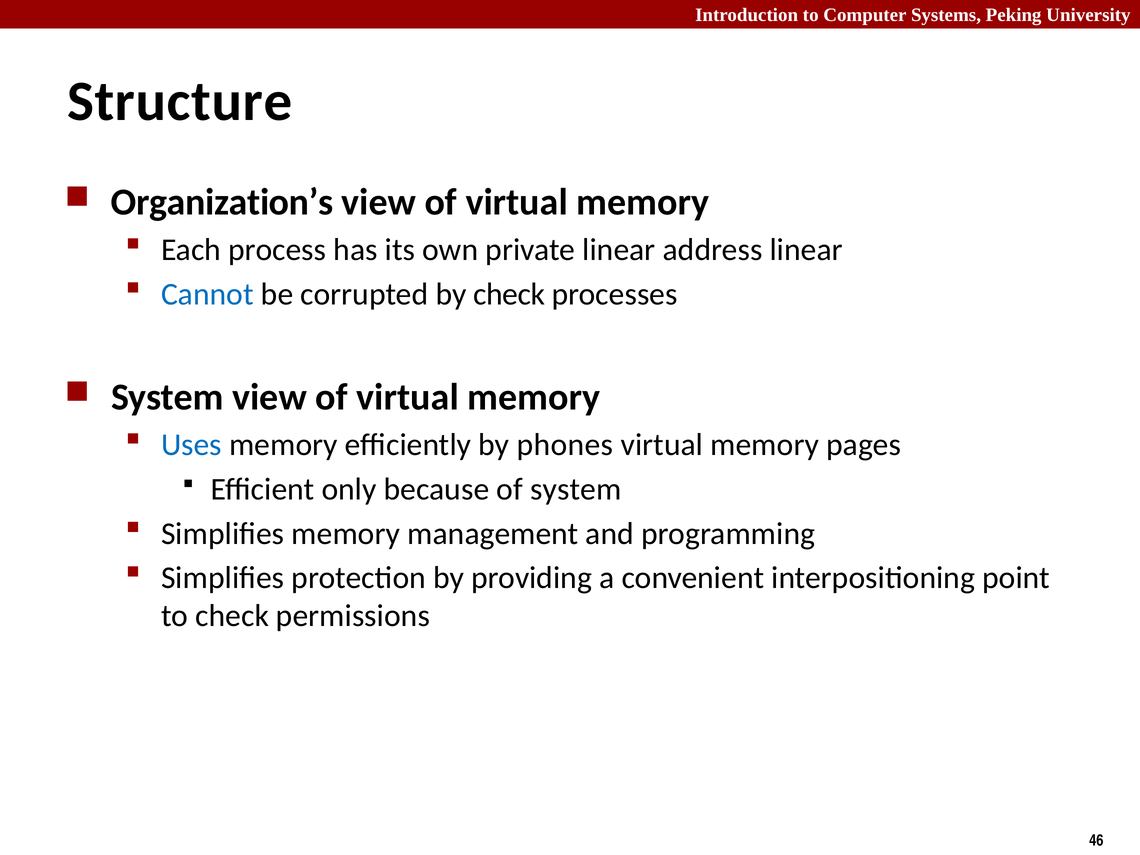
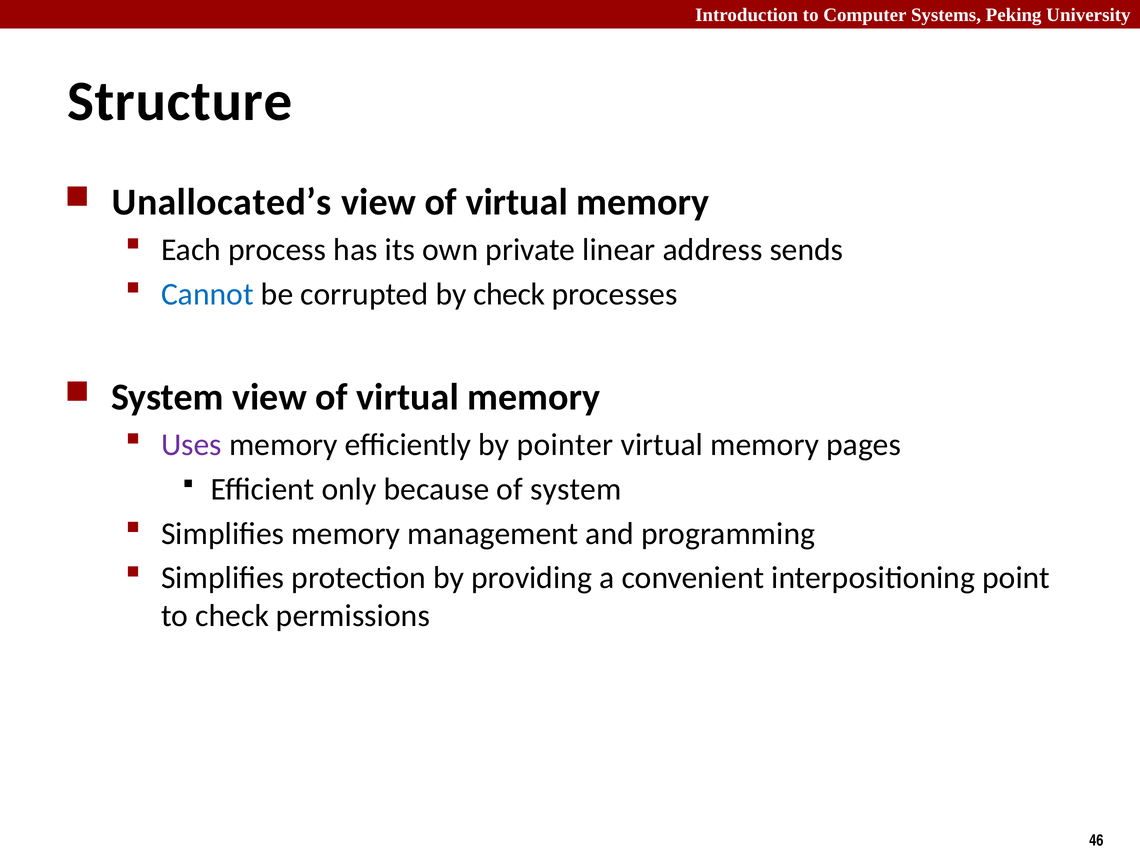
Organization’s: Organization’s -> Unallocated’s (222, 202)
address linear: linear -> sends (806, 250)
Uses colour: blue -> purple (191, 445)
phones: phones -> pointer (565, 445)
